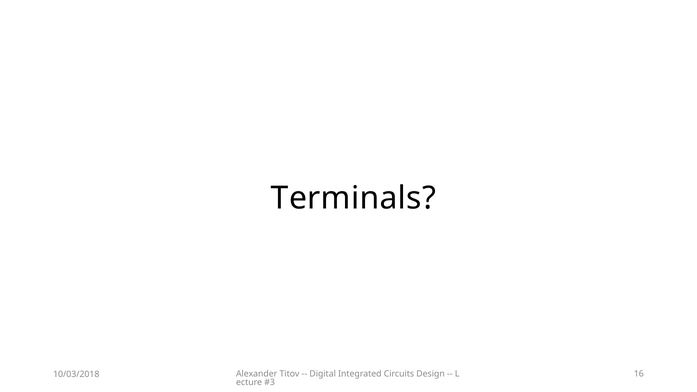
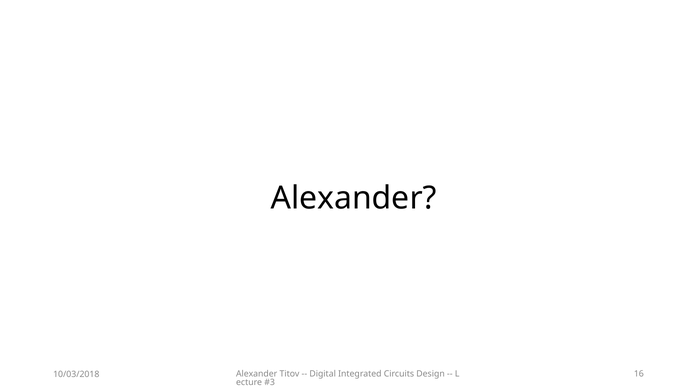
Terminals: Terminals -> Alexander (354, 198)
